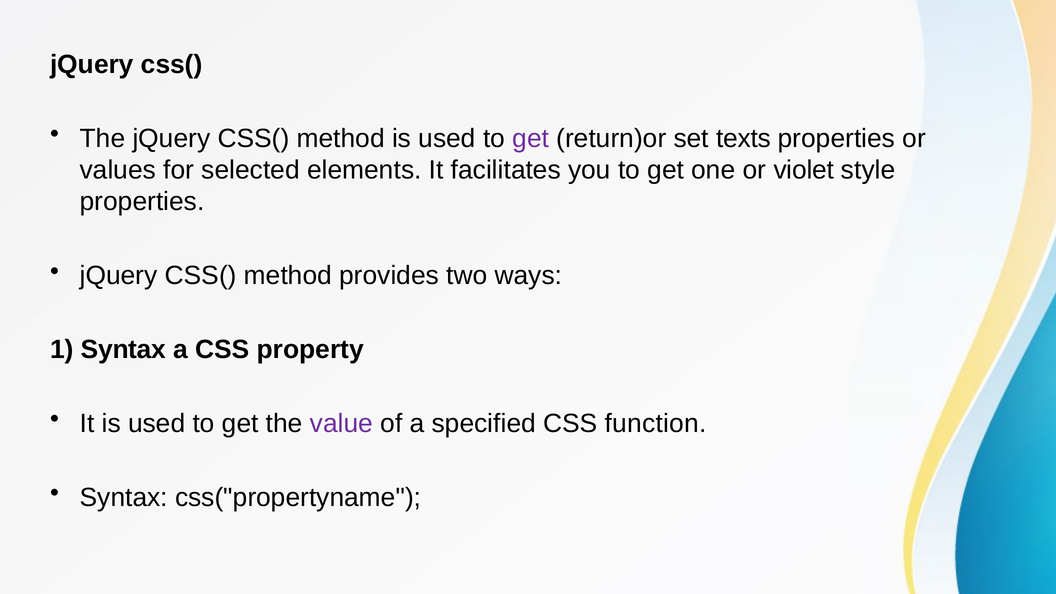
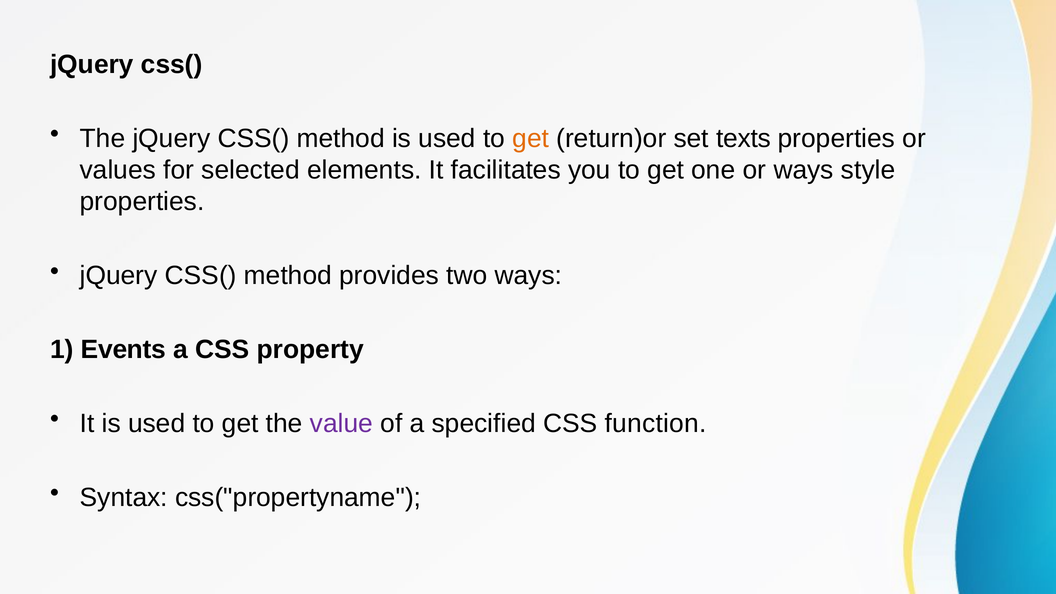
get colour: purple -> orange (531, 138)
or violet: violet -> ways (804, 170)
1 Syntax: Syntax -> Events (123, 350)
